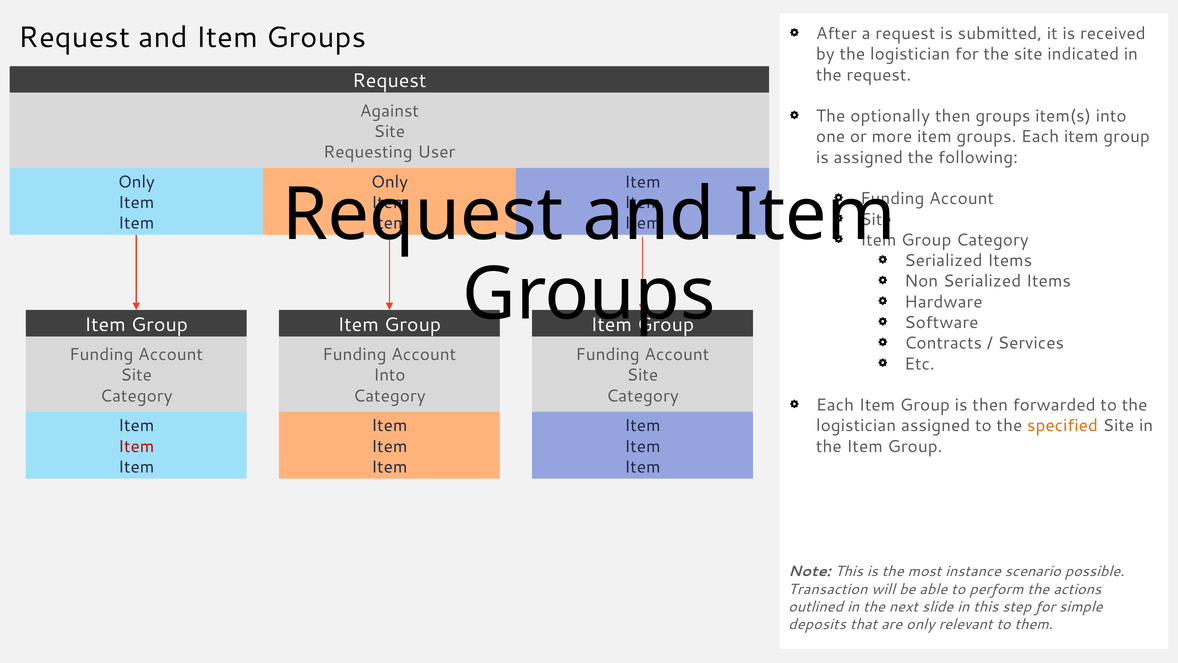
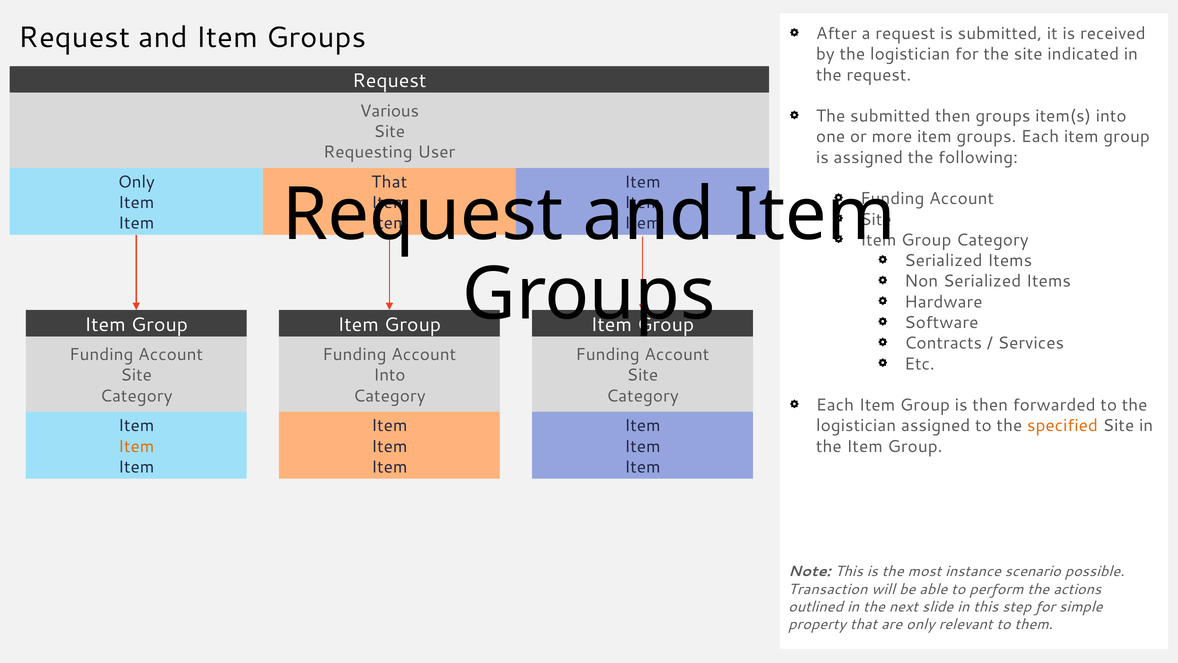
Against: Against -> Various (389, 111)
The optionally: optionally -> submitted (890, 116)
Only: Only -> That (389, 182)
Item colour: red -> orange (136, 446)
deposits: deposits -> property (817, 624)
